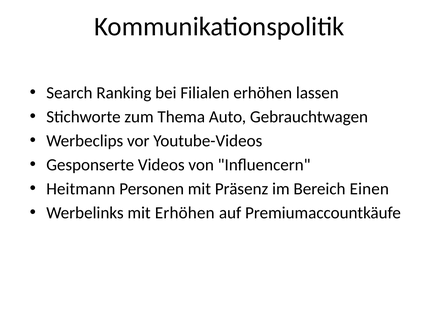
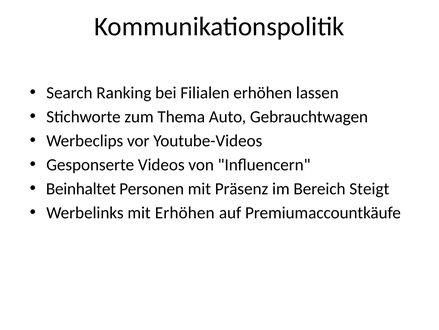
Heitmann: Heitmann -> Beinhaltet (81, 188)
Einen: Einen -> Steigt (369, 188)
